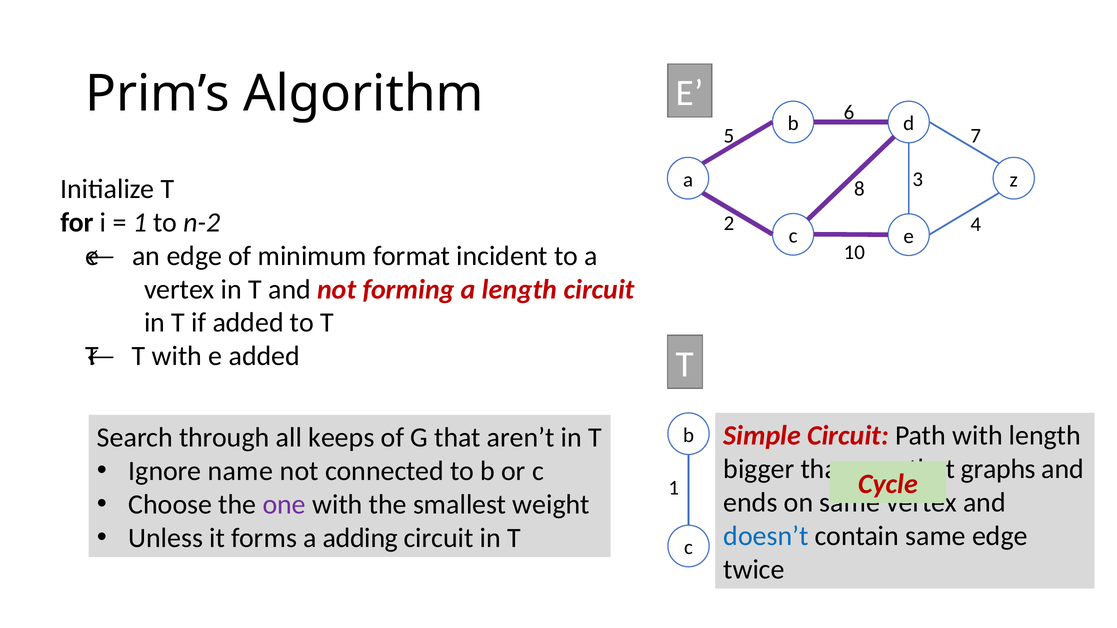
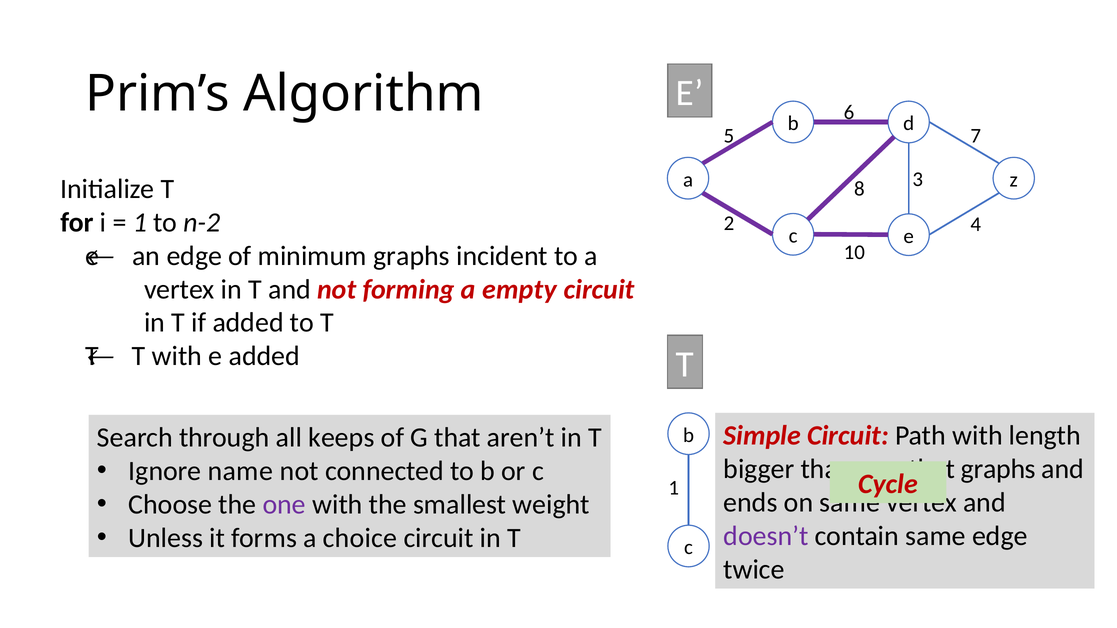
minimum format: format -> graphs (411, 256)
a length: length -> empty (519, 289)
adding: adding -> choice (360, 538)
doesn’t colour: blue -> purple (766, 536)
